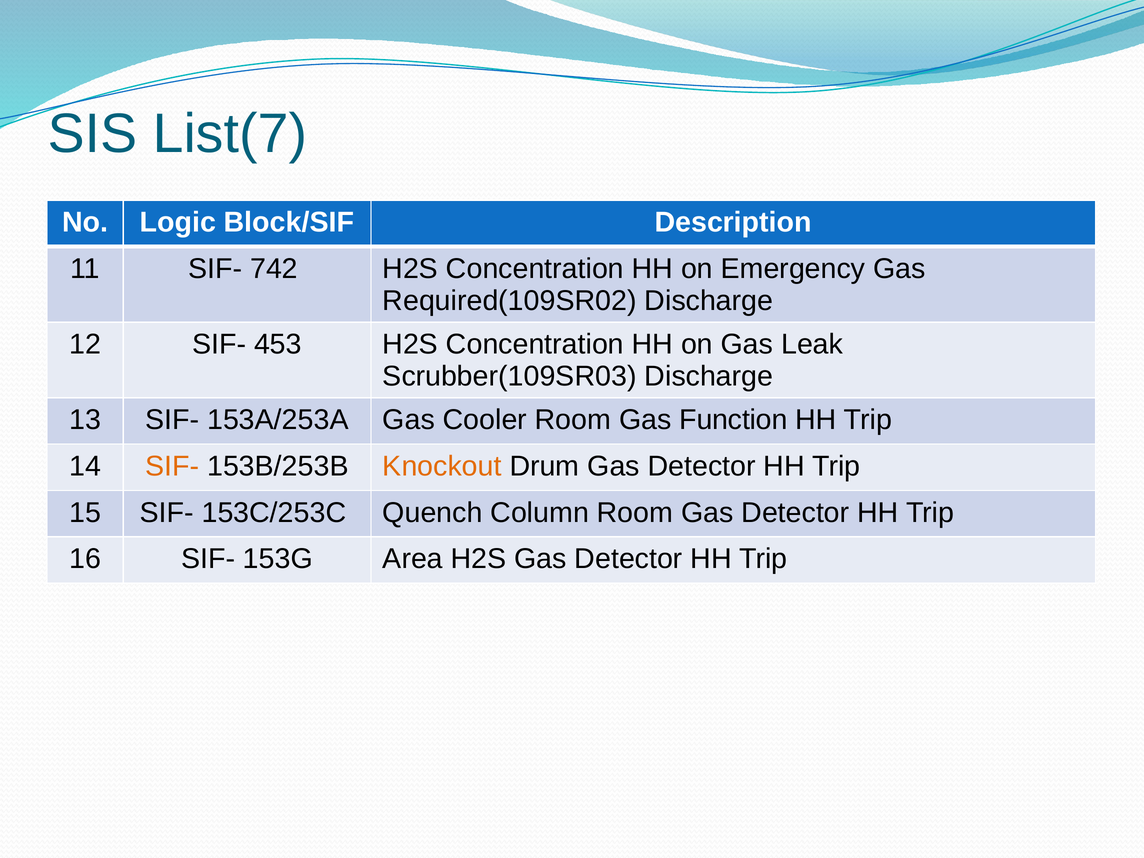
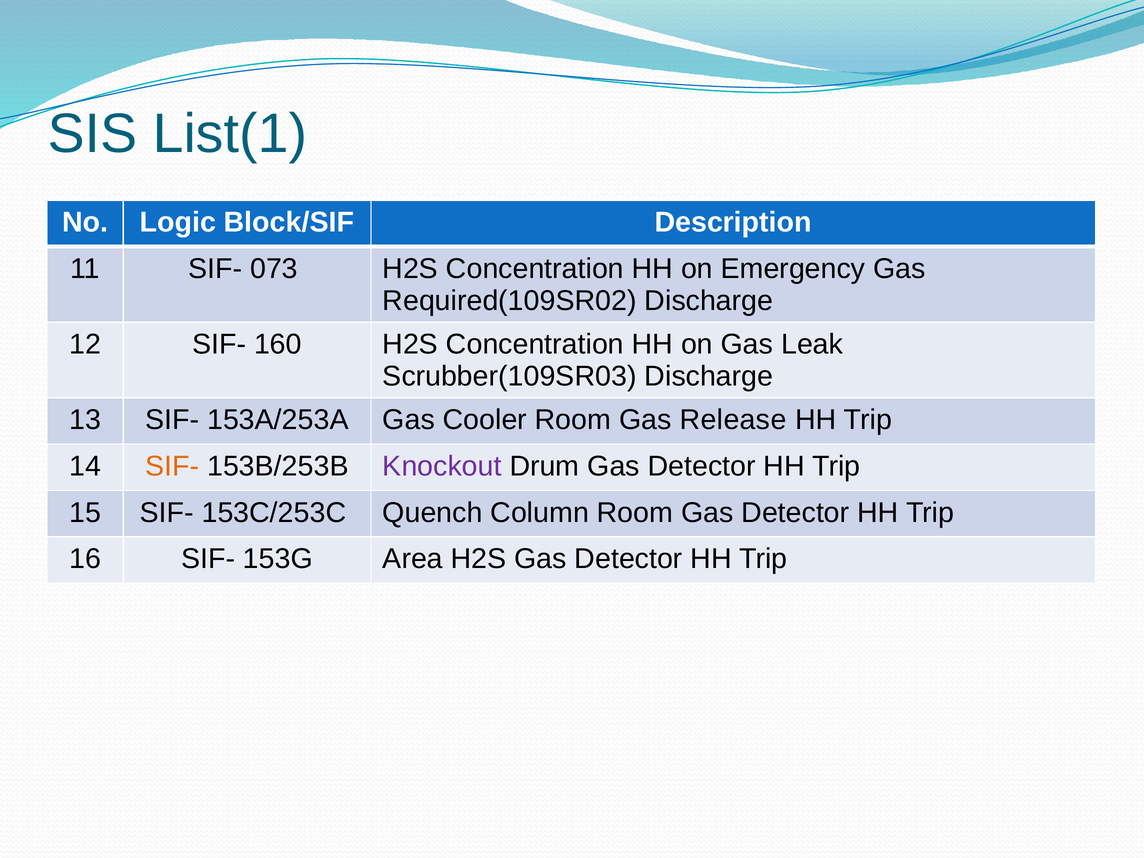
List(7: List(7 -> List(1 (230, 134)
742: 742 -> 073 (274, 269)
453: 453 -> 160 (278, 344)
Function: Function -> Release (733, 420)
Knockout colour: orange -> purple (442, 466)
